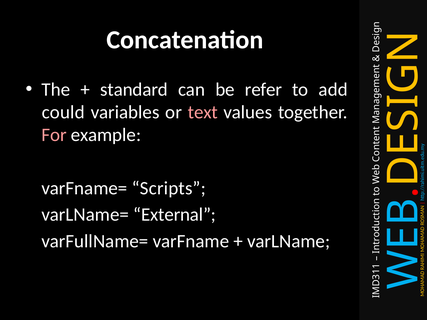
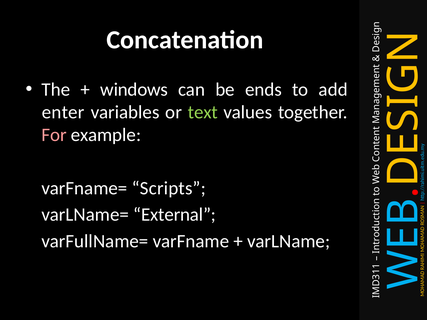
standard: standard -> windows (134, 90)
refer: refer -> ends (263, 90)
could: could -> enter (63, 112)
text colour: pink -> light green (203, 112)
